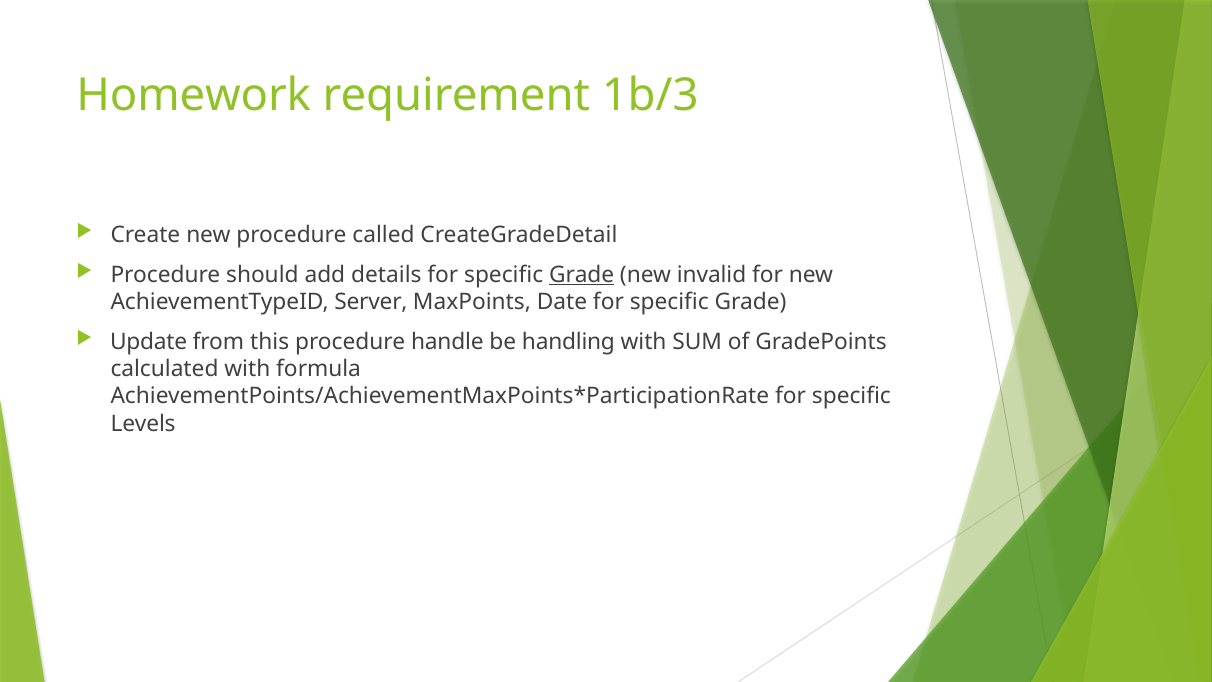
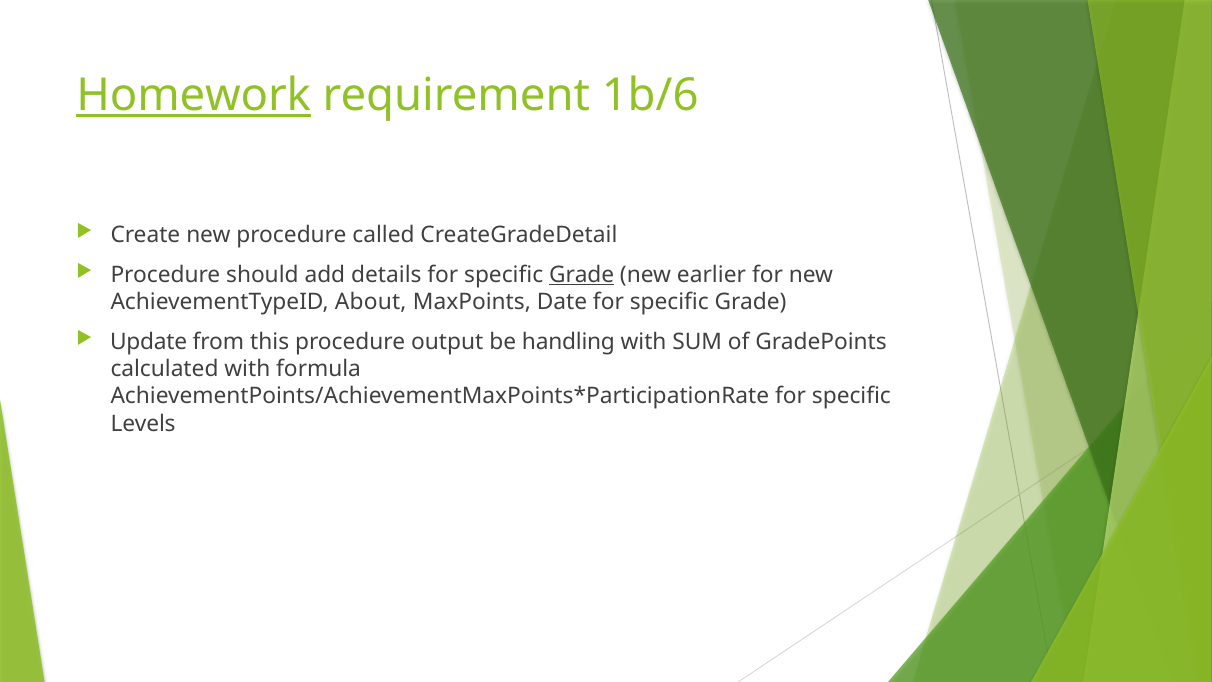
Homework underline: none -> present (194, 96)
1b/3: 1b/3 -> 1b/6 (650, 96)
invalid: invalid -> earlier (711, 274)
Server: Server -> About (371, 302)
handle: handle -> output (447, 342)
